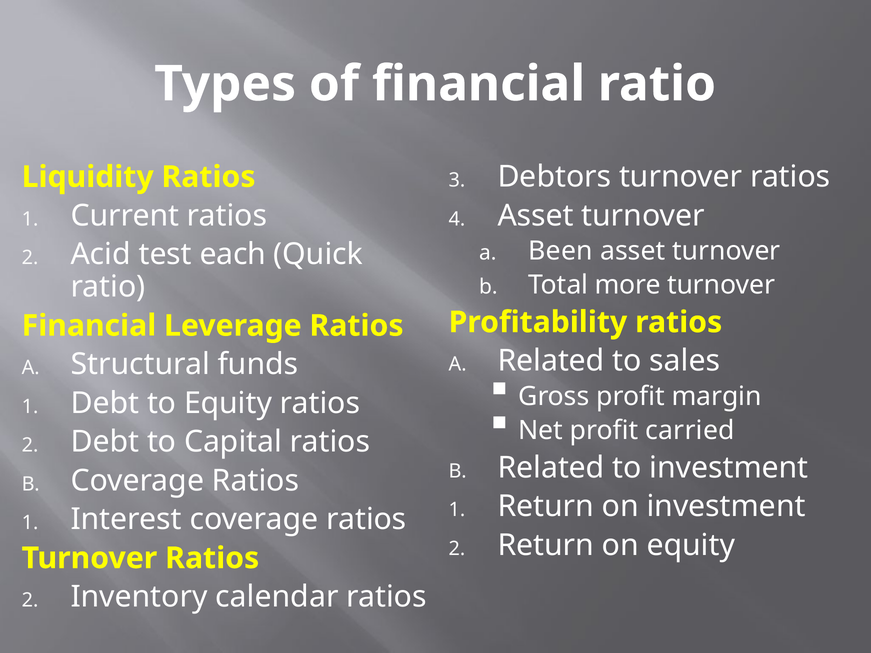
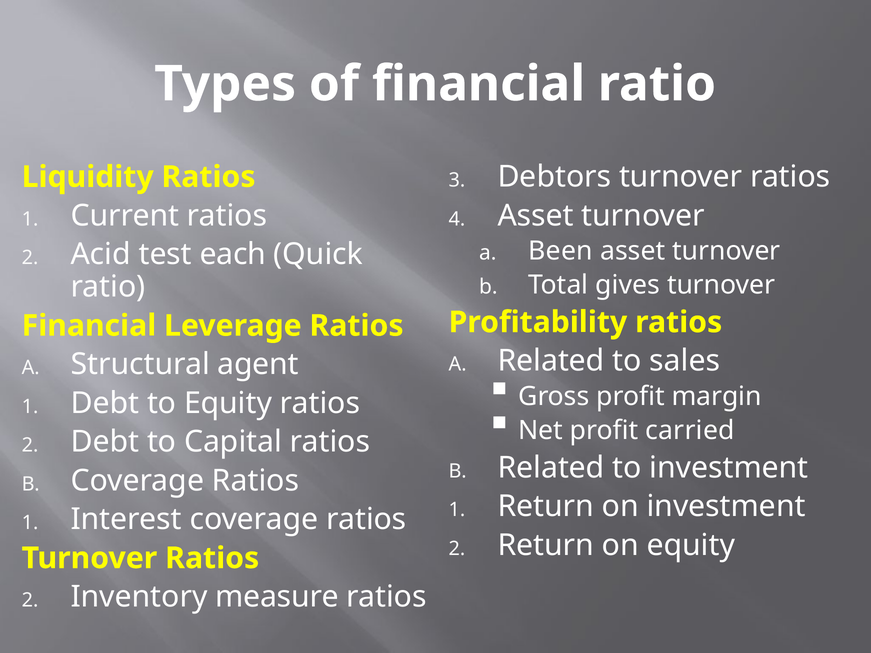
more: more -> gives (628, 285)
funds: funds -> agent (258, 365)
calendar: calendar -> measure (277, 597)
